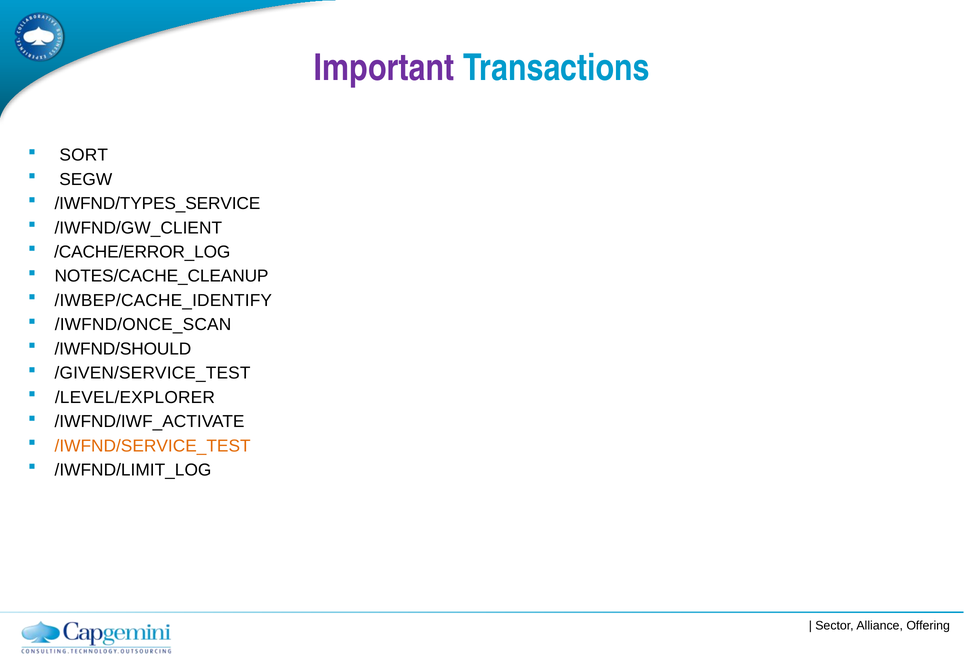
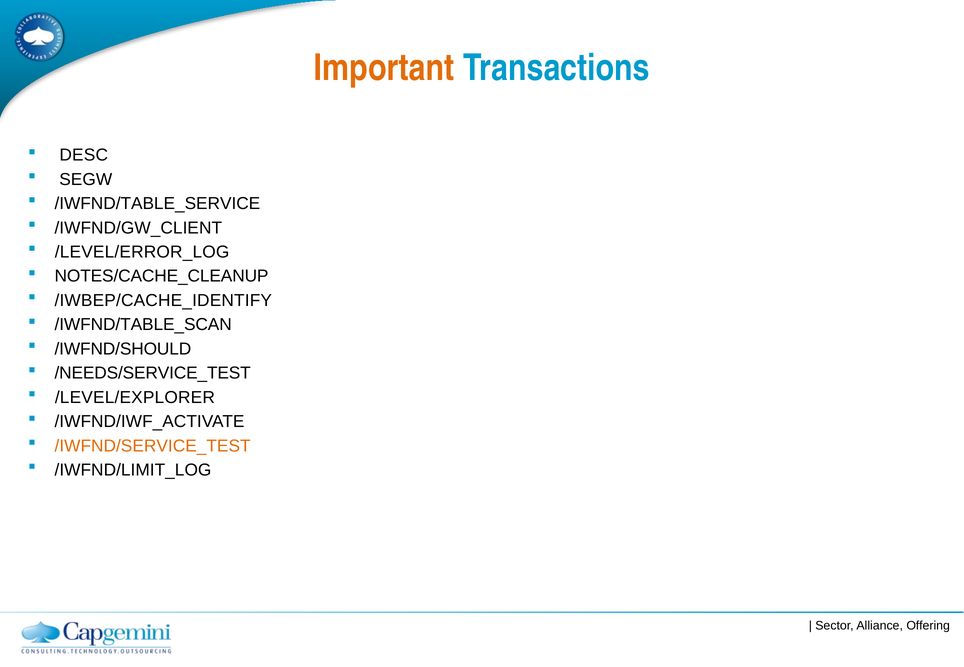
Important colour: purple -> orange (384, 68)
SORT: SORT -> DESC (84, 155)
/IWFND/TYPES_SERVICE: /IWFND/TYPES_SERVICE -> /IWFND/TABLE_SERVICE (157, 204)
/CACHE/ERROR_LOG: /CACHE/ERROR_LOG -> /LEVEL/ERROR_LOG (142, 252)
/IWFND/ONCE_SCAN: /IWFND/ONCE_SCAN -> /IWFND/TABLE_SCAN (143, 325)
/GIVEN/SERVICE_TEST: /GIVEN/SERVICE_TEST -> /NEEDS/SERVICE_TEST (153, 373)
